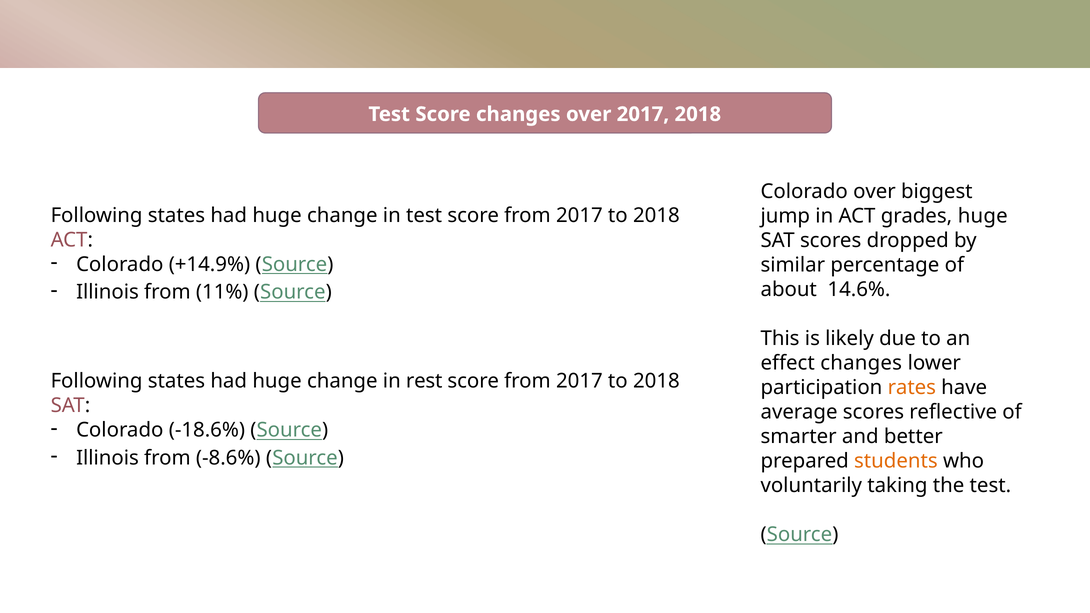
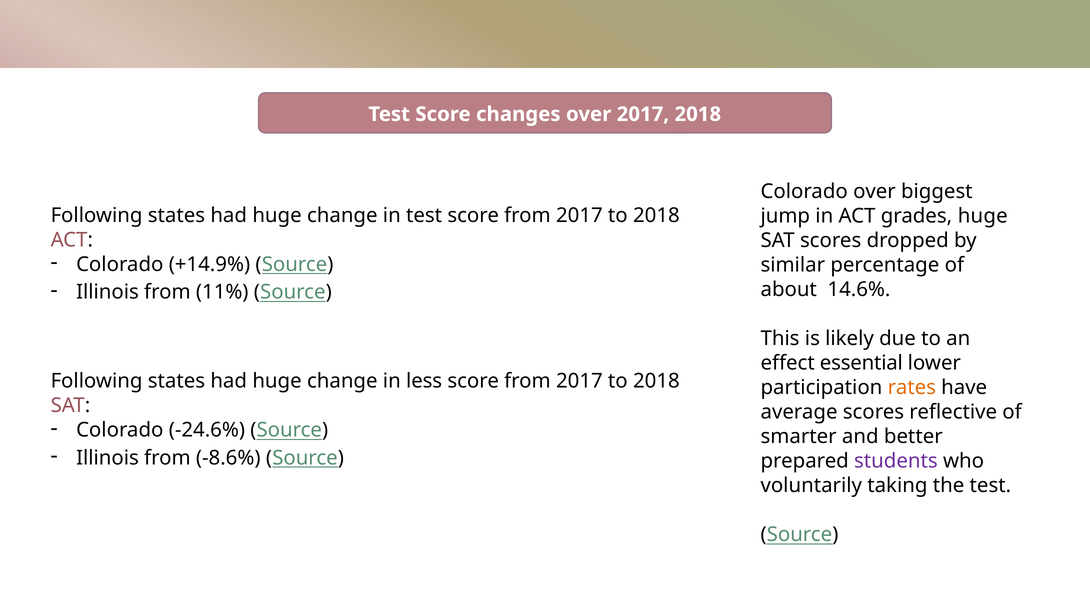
effect changes: changes -> essential (861, 363)
rest: rest -> less (424, 381)
-18.6%: -18.6% -> -24.6% (207, 430)
students colour: orange -> purple (896, 461)
